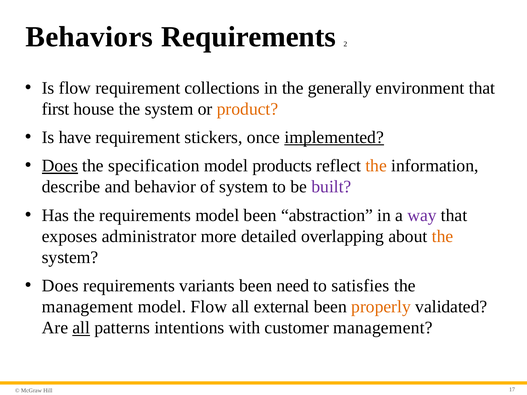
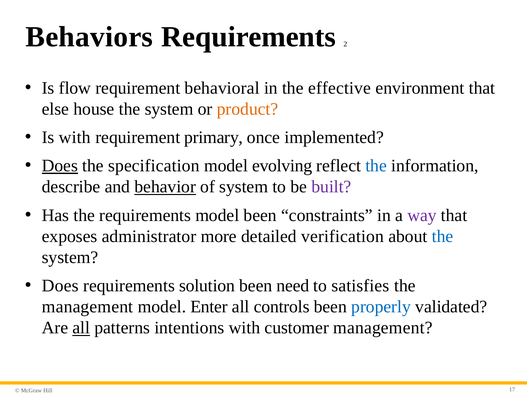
collections: collections -> behavioral (222, 88)
generally: generally -> effective (340, 88)
first: first -> else (55, 109)
Is have: have -> with (75, 137)
stickers: stickers -> primary (214, 137)
implemented underline: present -> none (334, 137)
products: products -> evolving (282, 166)
the colour: orange -> blue (376, 166)
behavior underline: none -> present (165, 187)
abstraction: abstraction -> constraints (327, 215)
overlapping: overlapping -> verification (342, 236)
the colour: orange -> blue (443, 236)
variants: variants -> solution (207, 286)
model Flow: Flow -> Enter (209, 307)
external: external -> controls (282, 307)
properly colour: orange -> blue (381, 307)
